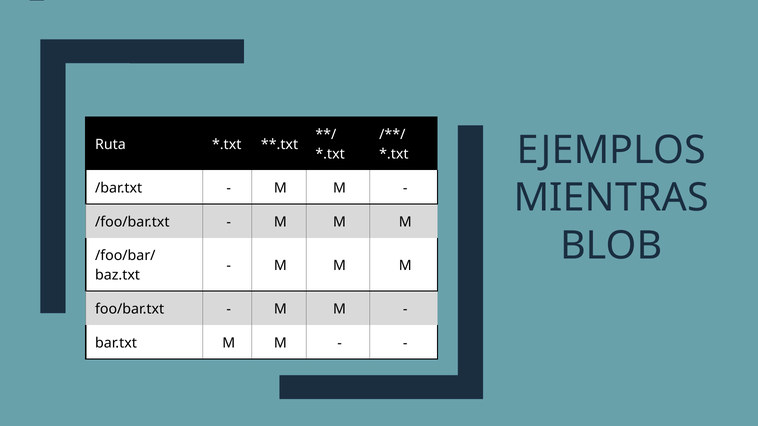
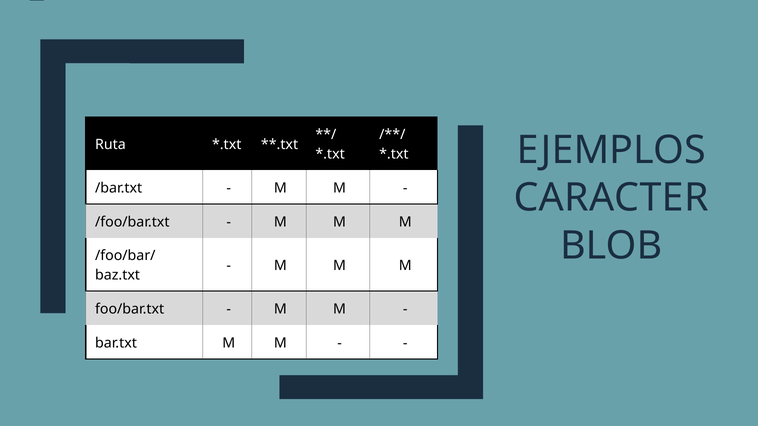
MIENTRAS: MIENTRAS -> CARACTER (611, 198)
